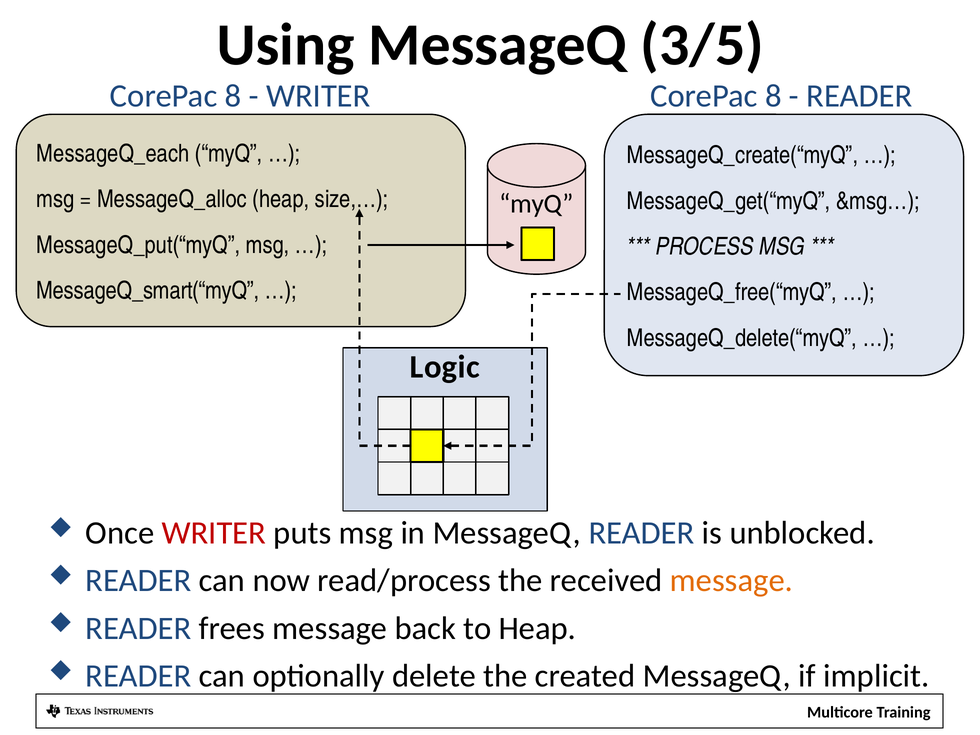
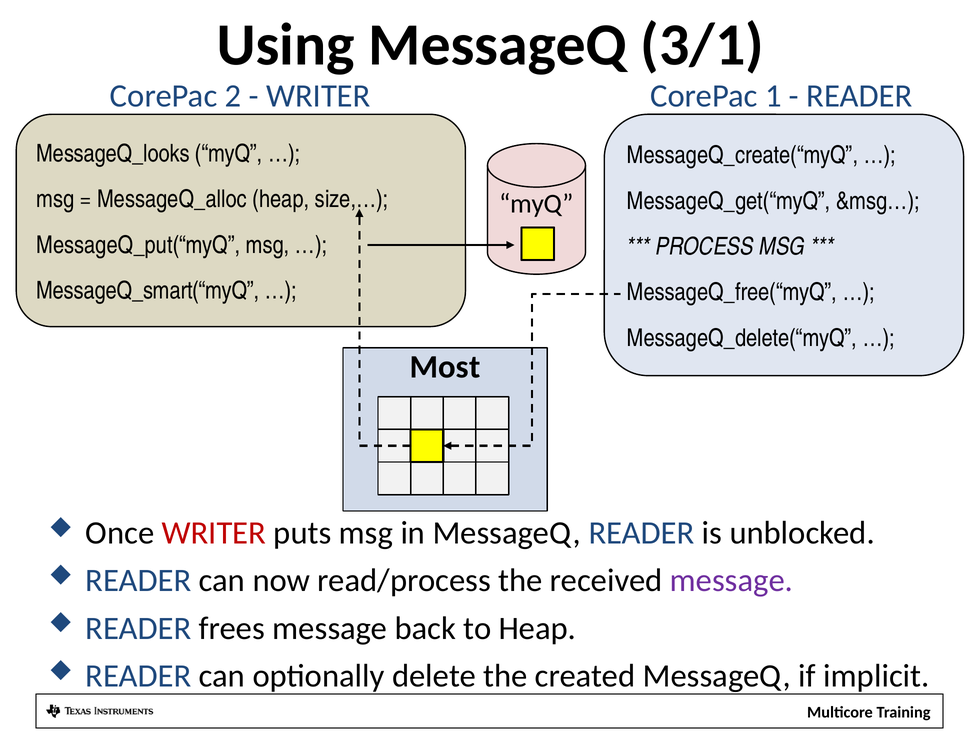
3/5: 3/5 -> 3/1 (702, 45)
8: 8 -> 2 (233, 96)
WRITER CorePac 8: 8 -> 1 (773, 96)
MessageQ_each: MessageQ_each -> MessageQ_looks (113, 154)
Logic: Logic -> Most (445, 367)
message colour: orange -> purple (731, 581)
